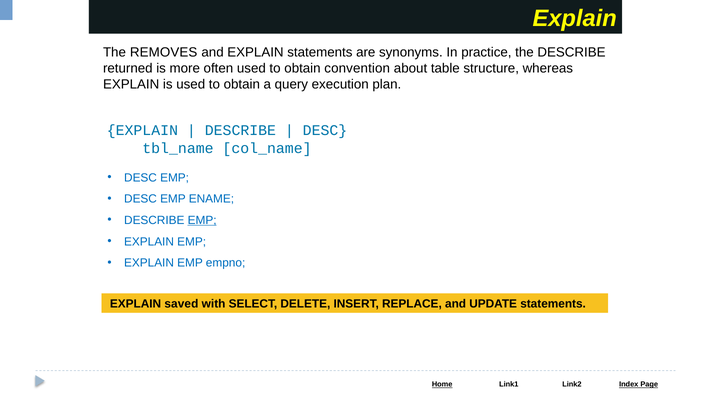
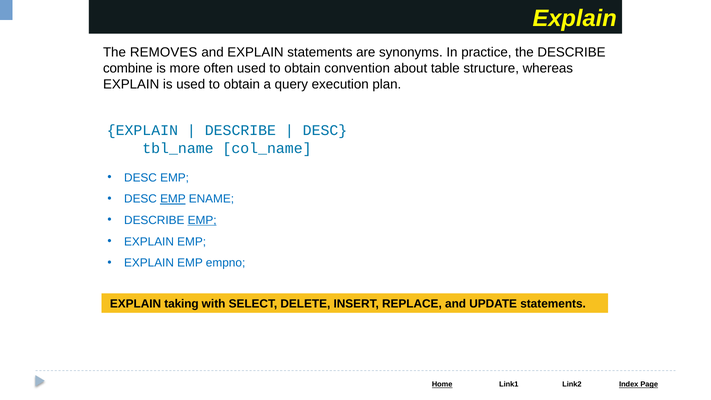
returned: returned -> combine (128, 69)
EMP underline: none -> present (173, 199)
saved: saved -> taking (181, 304)
